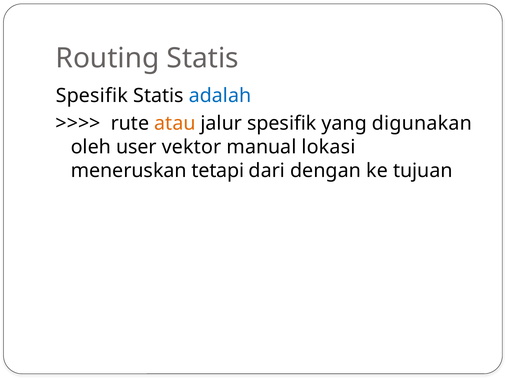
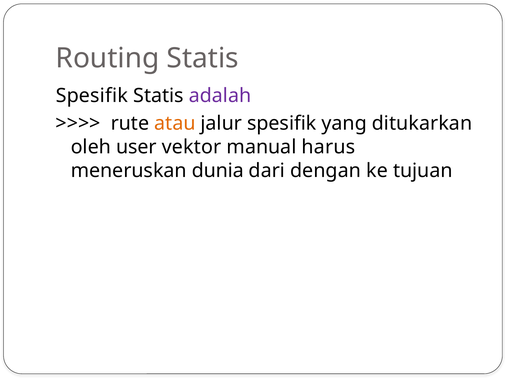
adalah colour: blue -> purple (220, 96)
digunakan: digunakan -> ditukarkan (422, 124)
lokasi: lokasi -> harus (328, 147)
tetapi: tetapi -> dunia (218, 171)
